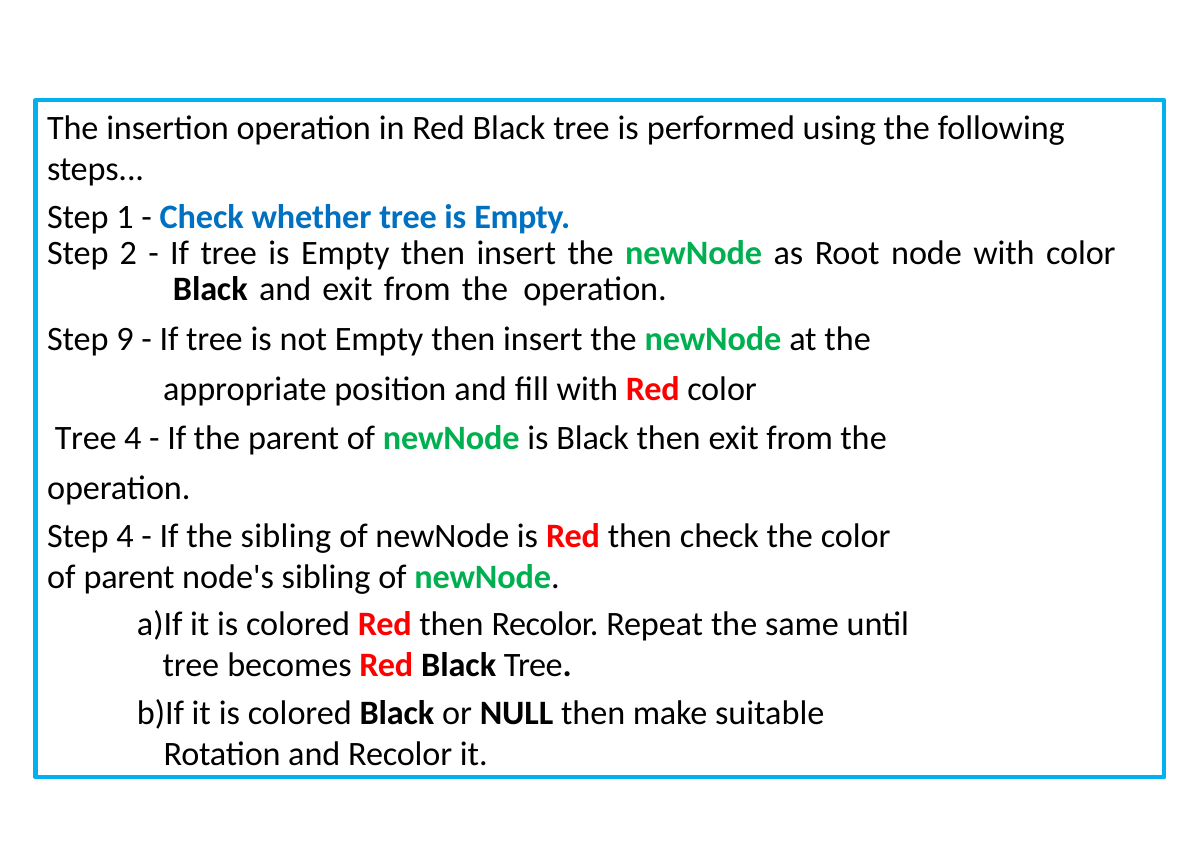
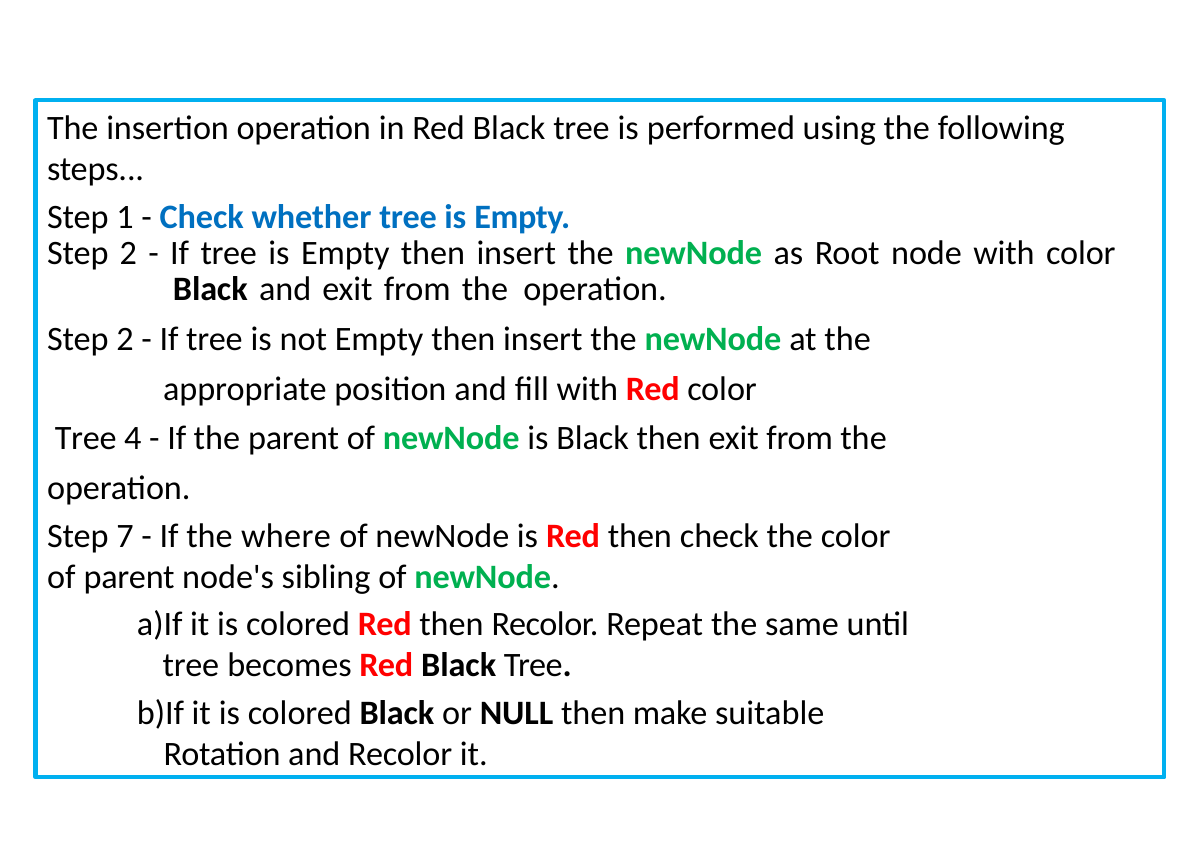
9: 9 -> 2 (125, 339)
Step 4: 4 -> 7 (125, 536)
the sibling: sibling -> where (286, 536)
